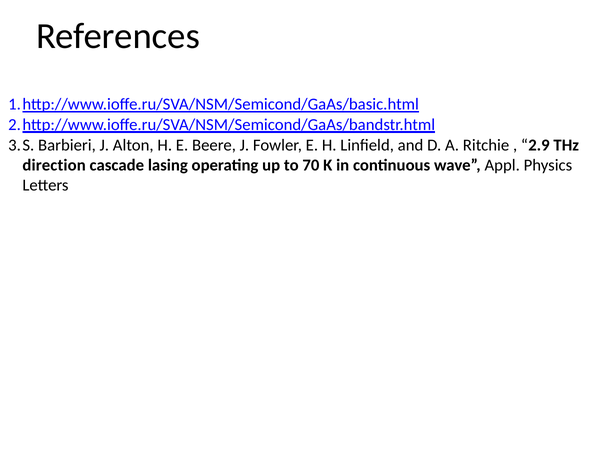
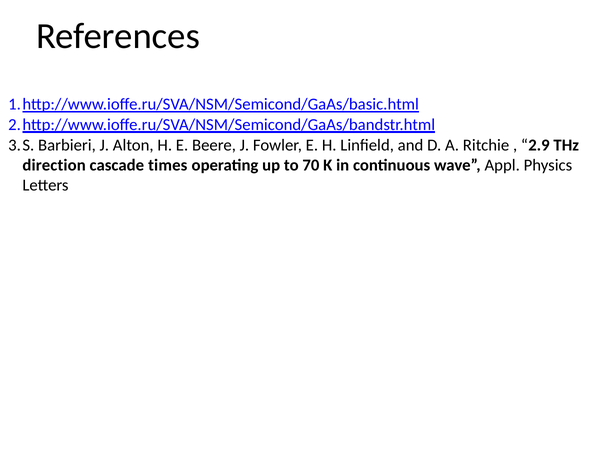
lasing: lasing -> times (168, 166)
